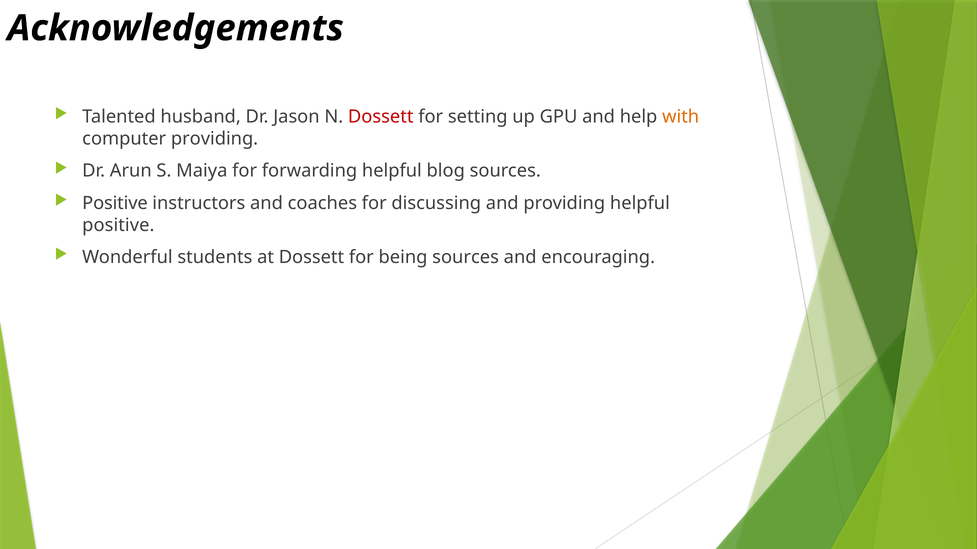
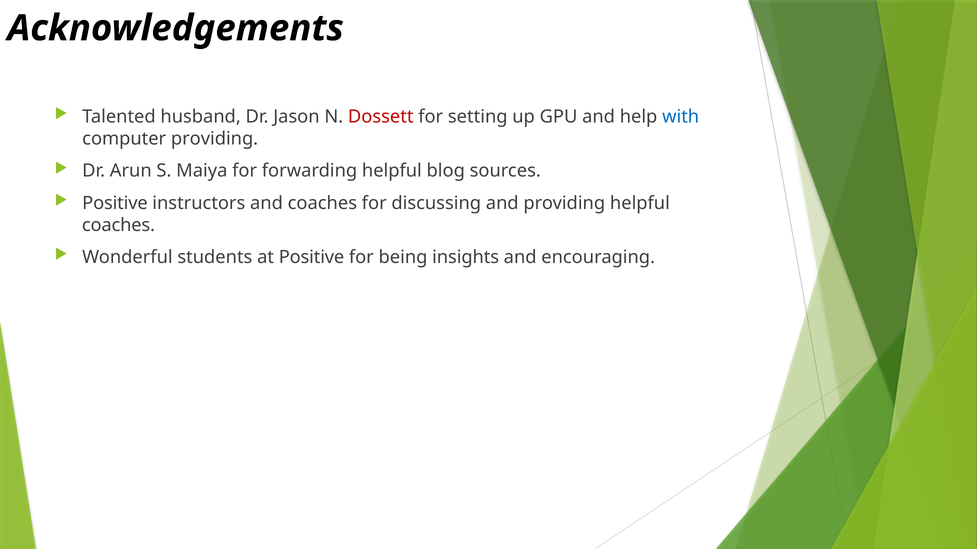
with colour: orange -> blue (681, 117)
positive: positive -> coaches (118, 225)
at Dossett: Dossett -> Positive (312, 257)
being sources: sources -> insights (466, 257)
